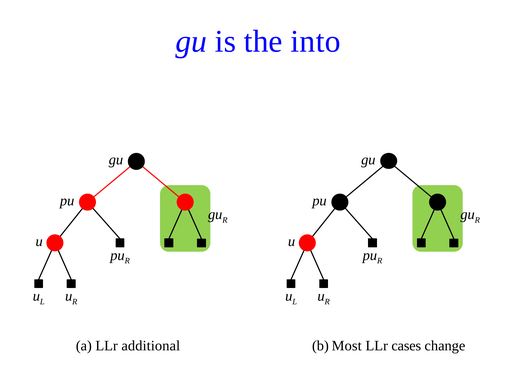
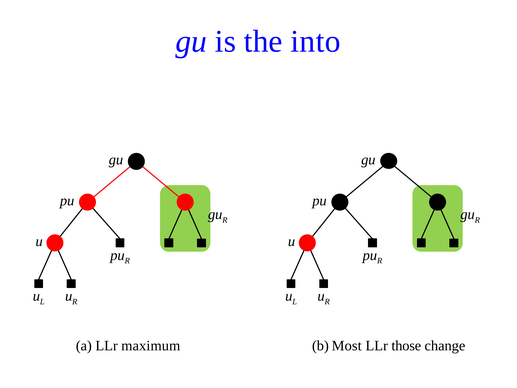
additional: additional -> maximum (151, 345)
cases: cases -> those (406, 345)
